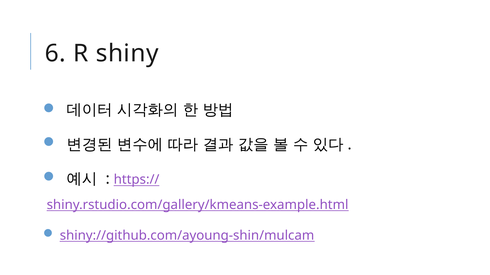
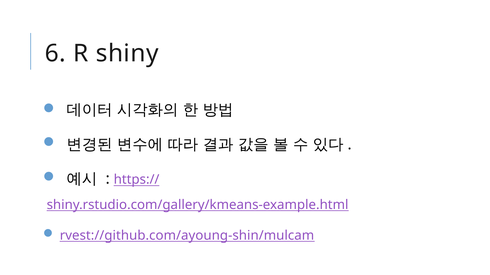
shiny://github.com/ayoung-shin/mulcam: shiny://github.com/ayoung-shin/mulcam -> rvest://github.com/ayoung-shin/mulcam (187, 236)
